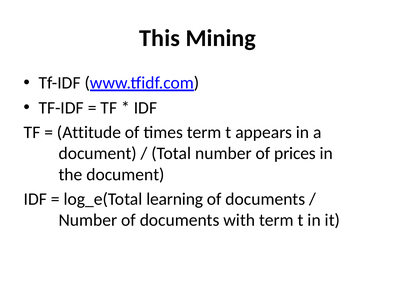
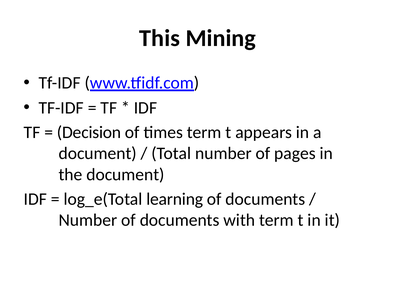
Attitude: Attitude -> Decision (89, 132)
prices: prices -> pages (295, 154)
